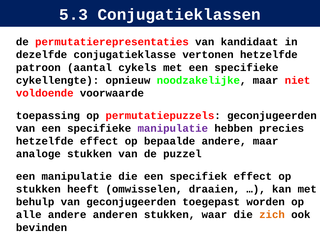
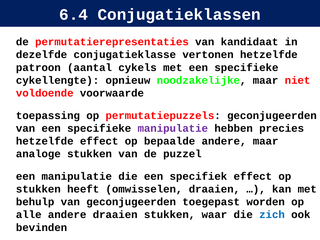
5.3: 5.3 -> 6.4 (74, 14)
andere anderen: anderen -> draaien (115, 215)
zich colour: orange -> blue (272, 215)
